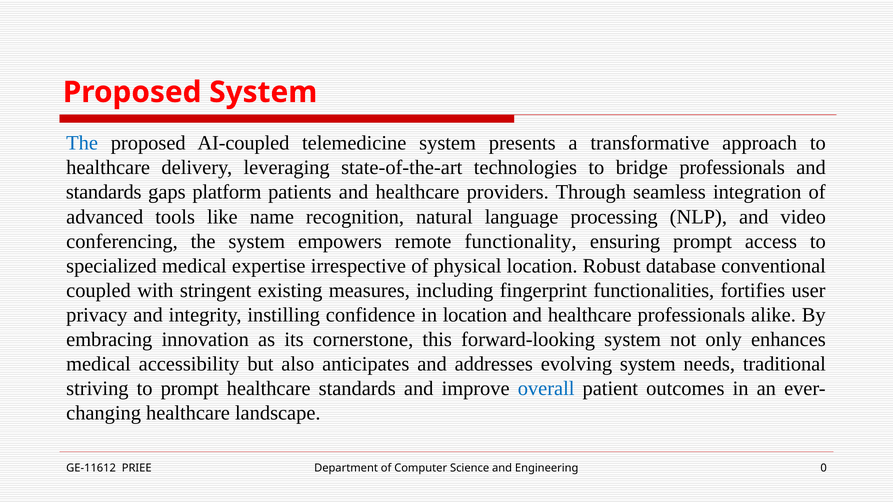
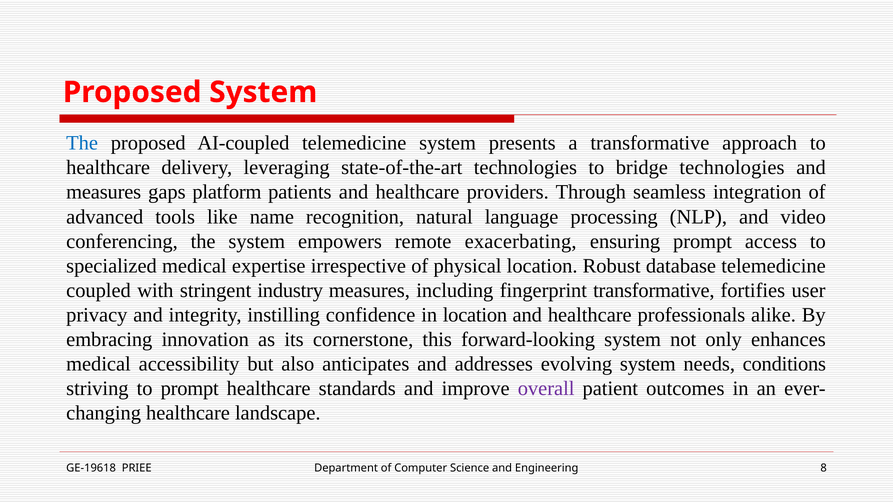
bridge professionals: professionals -> technologies (732, 168)
standards: standards -> measures (104, 192)
functionality: functionality -> exacerbating (521, 241)
database conventional: conventional -> telemedicine (774, 266)
existing: existing -> industry (290, 291)
fingerprint functionalities: functionalities -> transformative (654, 291)
traditional: traditional -> conditions (784, 364)
overall colour: blue -> purple (546, 389)
GE-11612: GE-11612 -> GE-19618 (91, 468)
0: 0 -> 8 (824, 468)
